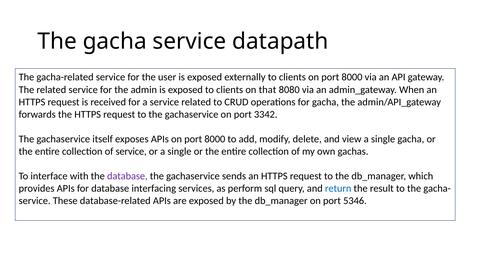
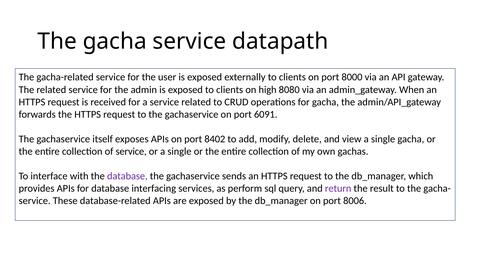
that: that -> high (268, 89)
3342: 3342 -> 6091 (266, 114)
APIs on port 8000: 8000 -> 8402 (215, 139)
return colour: blue -> purple (338, 188)
5346: 5346 -> 8006 (355, 200)
